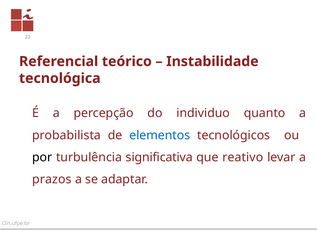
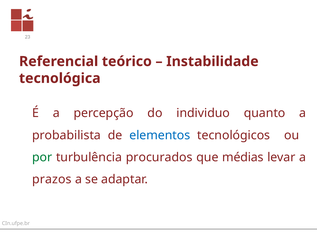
por colour: black -> green (42, 158)
significativa: significativa -> procurados (159, 158)
reativo: reativo -> médias (243, 158)
